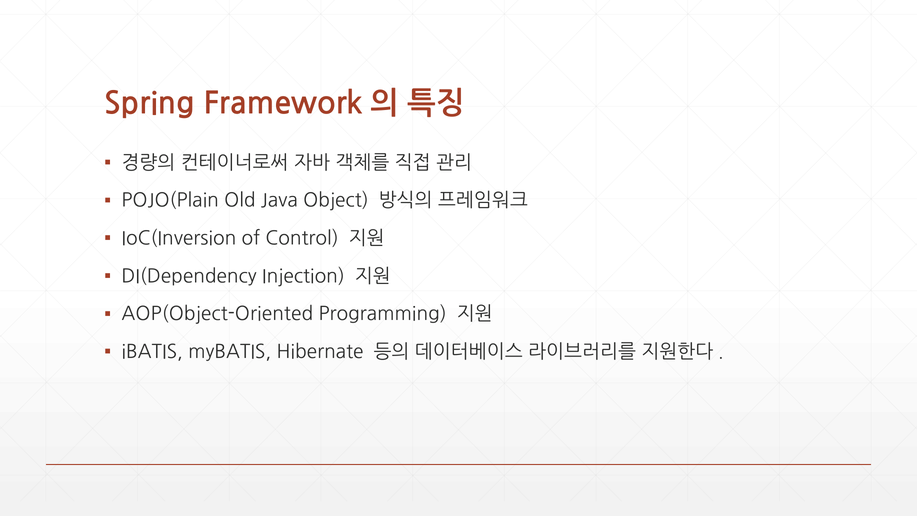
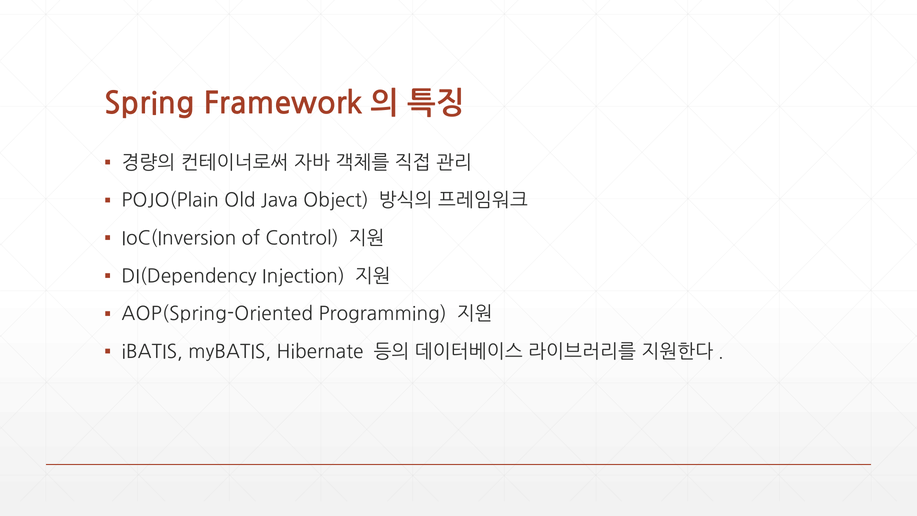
AOP(Object-Oriented: AOP(Object-Oriented -> AOP(Spring-Oriented (217, 314)
